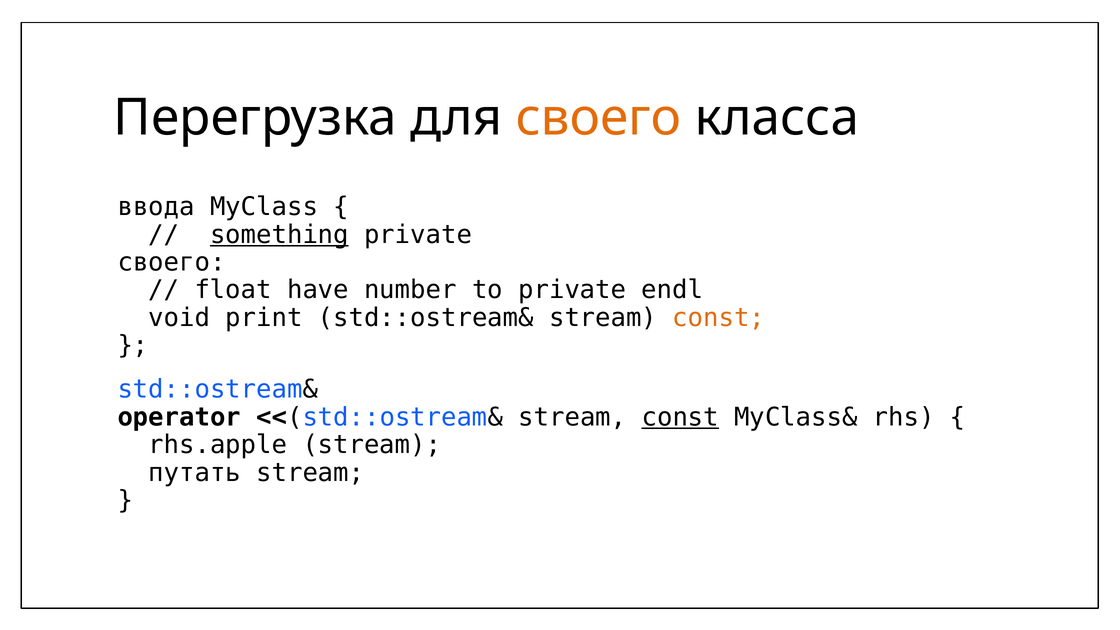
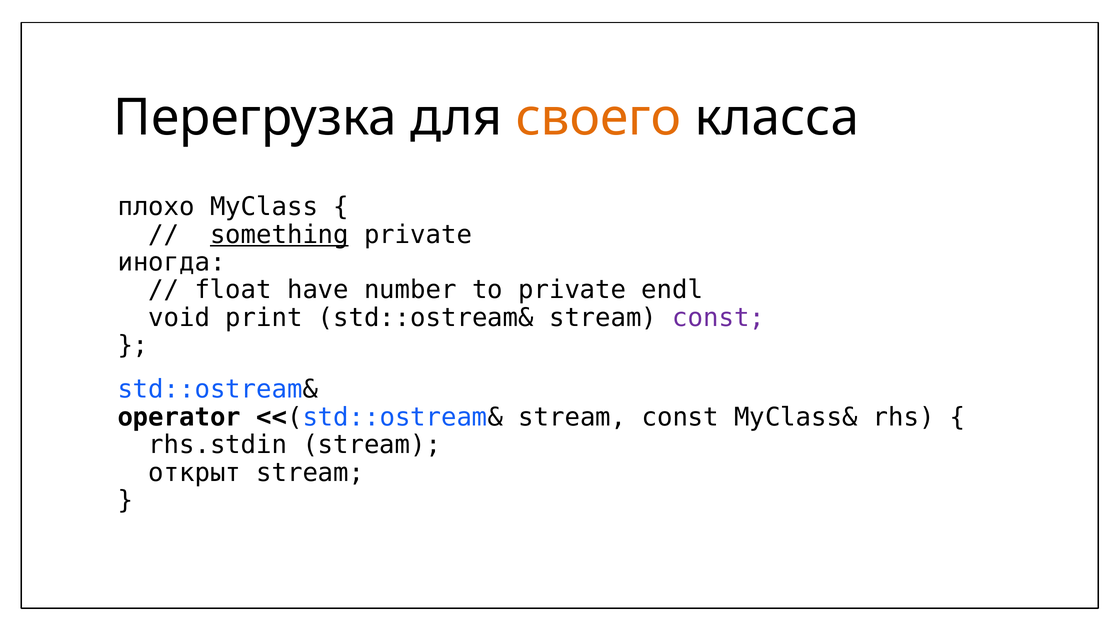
ввода: ввода -> плохо (156, 207)
своего: своего -> иногда (172, 262)
const colour: orange -> purple (719, 318)
const underline: present -> none (680, 417)
rhs.apple: rhs.apple -> rhs.stdin (218, 445)
путать: путать -> открыт (195, 473)
